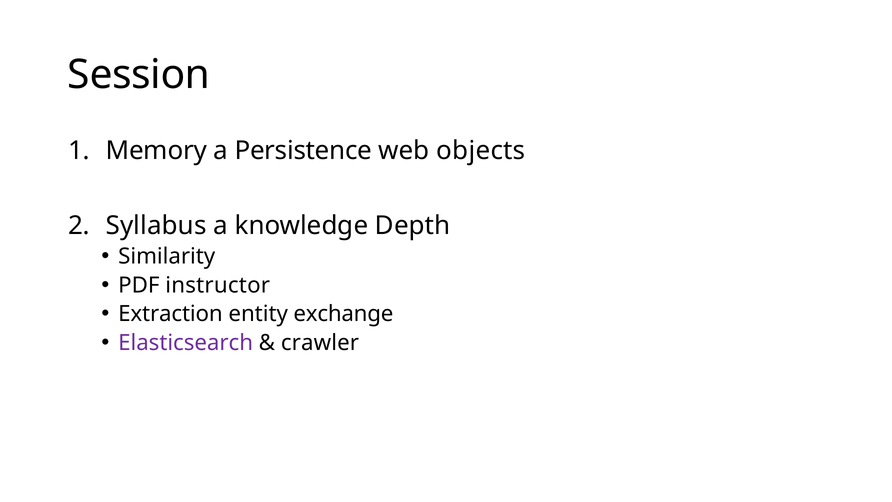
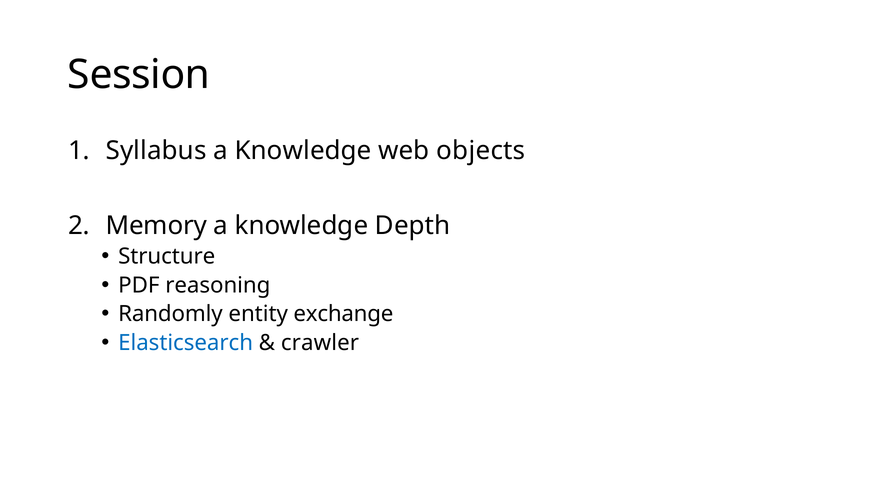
Memory: Memory -> Syllabus (156, 151)
Persistence: Persistence -> Knowledge (303, 151)
Syllabus: Syllabus -> Memory (156, 226)
Similarity: Similarity -> Structure (167, 256)
instructor: instructor -> reasoning (218, 285)
Extraction: Extraction -> Randomly (170, 314)
Elasticsearch colour: purple -> blue (186, 342)
